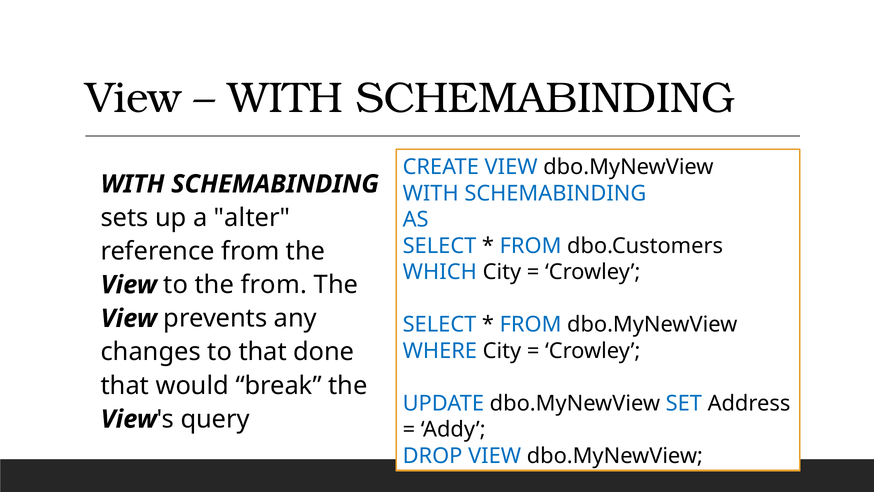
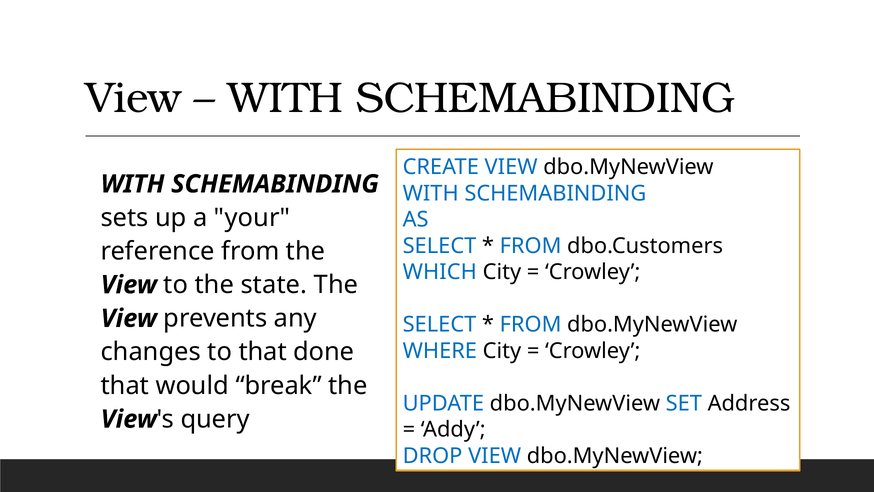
alter: alter -> your (252, 217)
the from: from -> state (274, 285)
